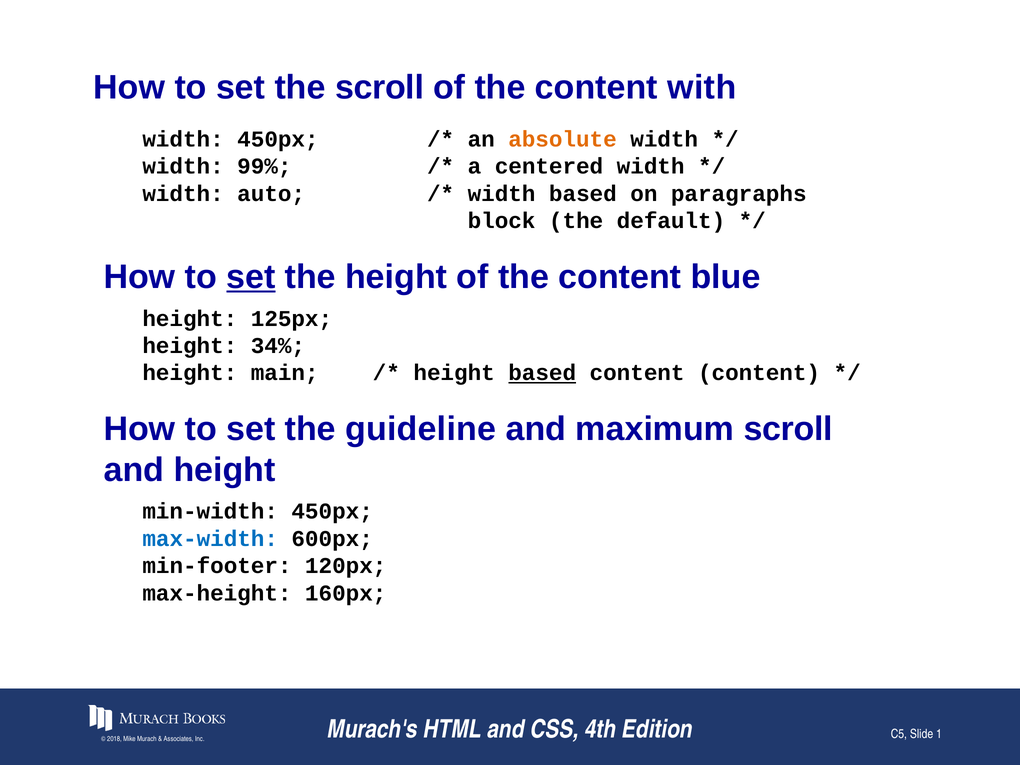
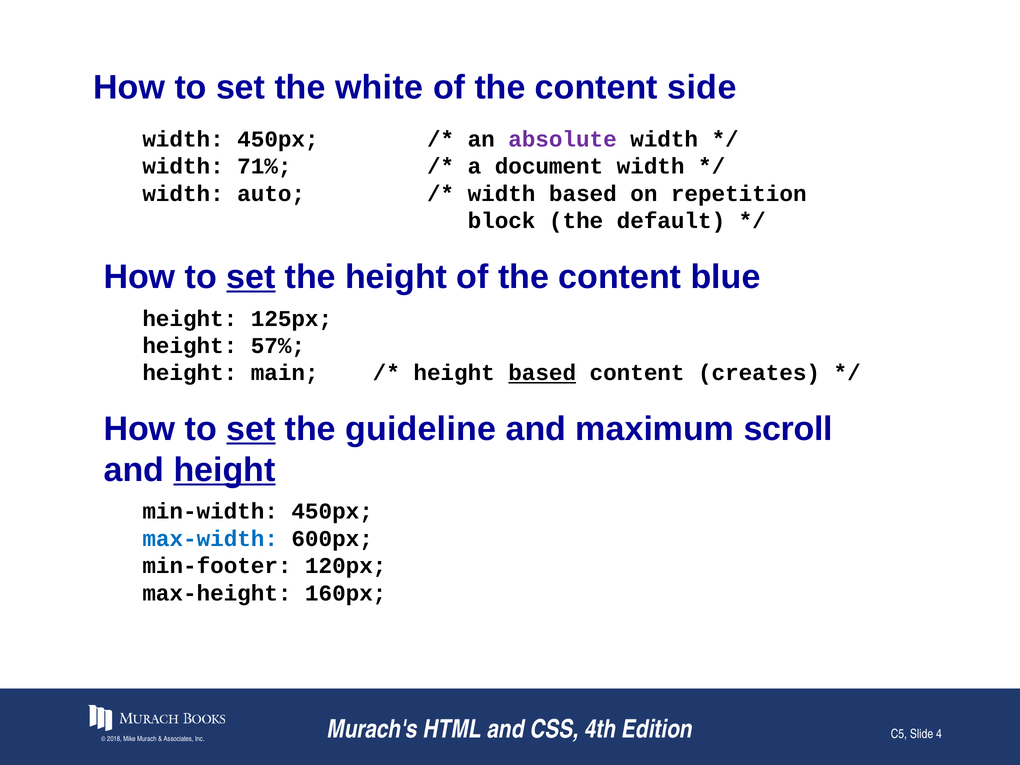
the scroll: scroll -> white (379, 87)
with: with -> side (702, 87)
absolute colour: orange -> purple (563, 139)
99%: 99% -> 71% (264, 166)
centered: centered -> document (549, 166)
paragraphs: paragraphs -> repetition (739, 194)
34%: 34% -> 57% (278, 346)
content content: content -> creates (759, 373)
set underline: none -> present (251, 429)
height underline: none -> present (224, 470)
1: 1 -> 4 (939, 734)
